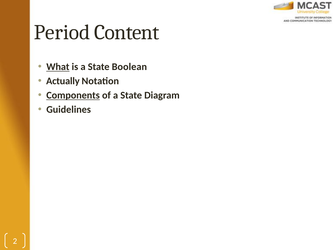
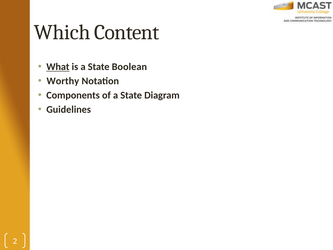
Period: Period -> Which (62, 32)
Actually: Actually -> Worthy (63, 81)
Components underline: present -> none (73, 95)
